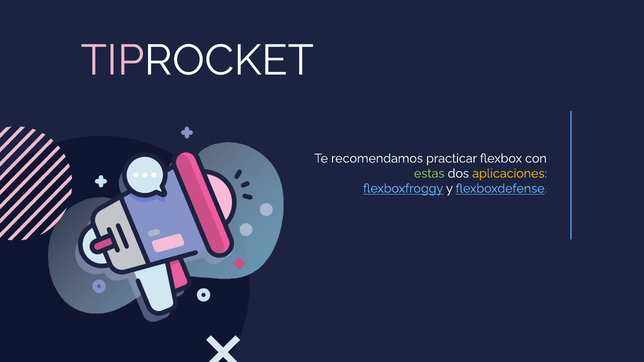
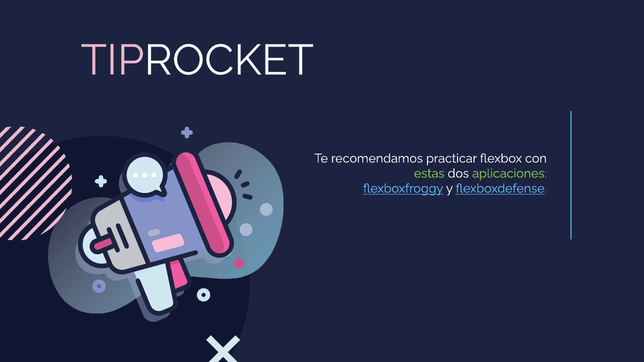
aplicaciones colour: yellow -> light green (510, 174)
